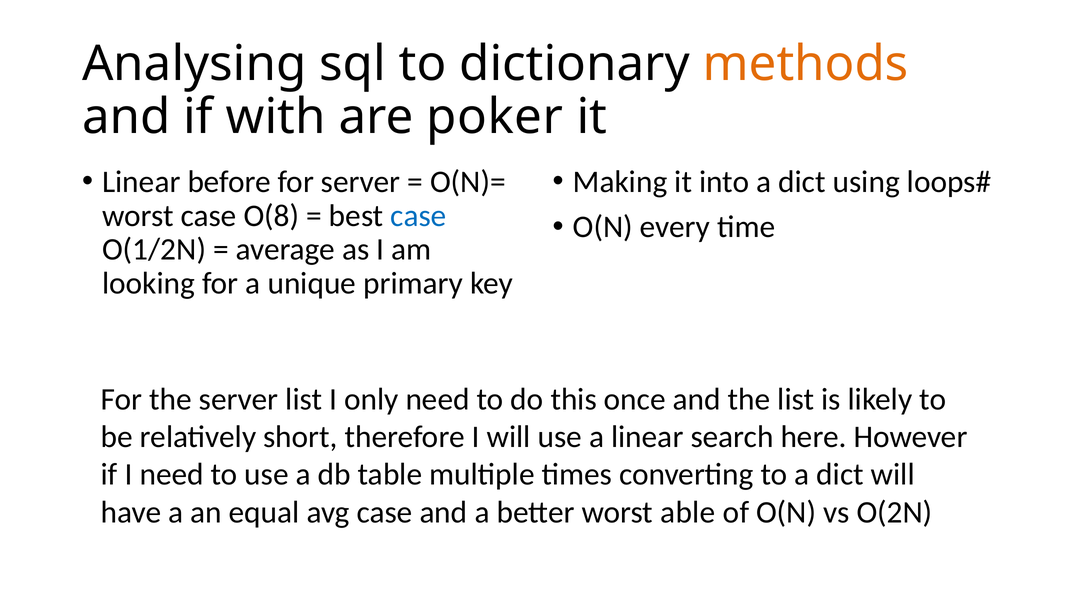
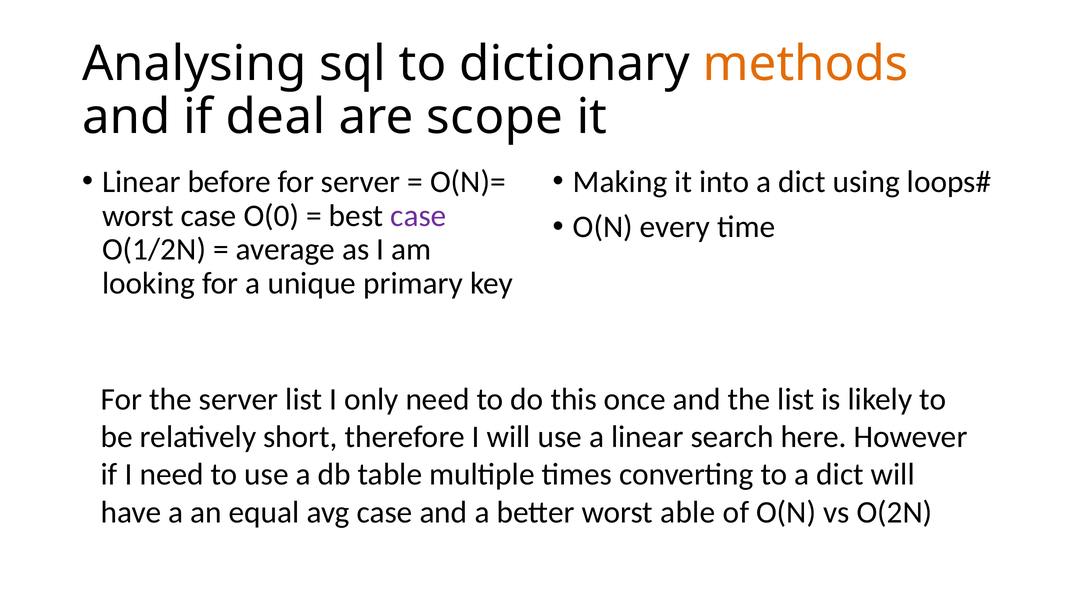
with: with -> deal (276, 117)
poker: poker -> scope (495, 117)
O(8: O(8 -> O(0 (271, 216)
case colour: blue -> purple (418, 216)
